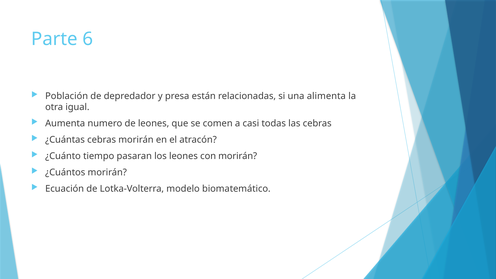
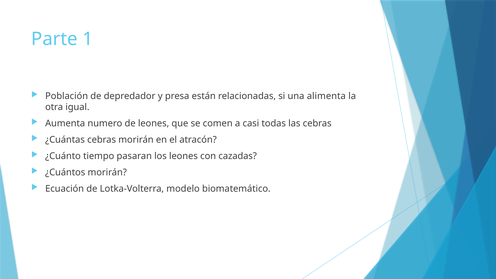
6: 6 -> 1 (88, 39)
con morirán: morirán -> cazadas (238, 156)
